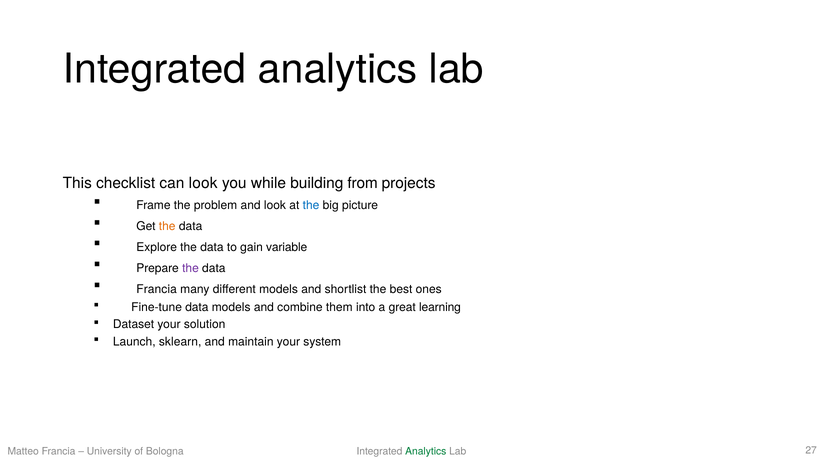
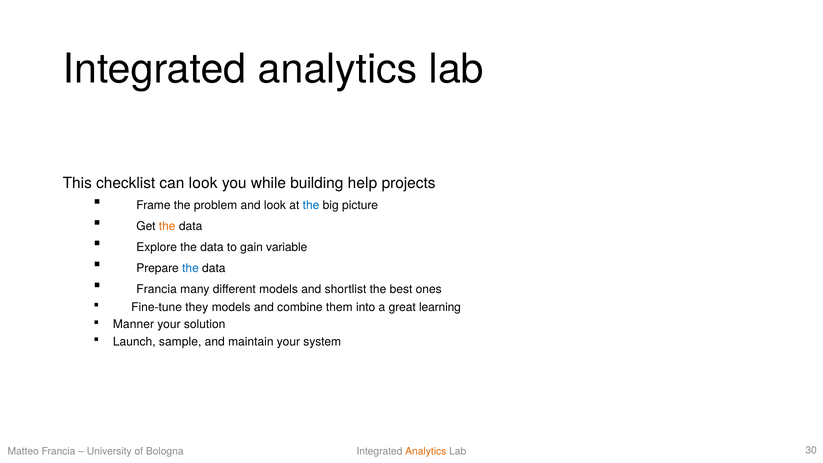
from: from -> help (362, 183)
the colour: purple -> blue (191, 268)
Fine-tune data: data -> they (197, 307)
Dataset: Dataset -> Manner (133, 324)
sklearn: sklearn -> sample (180, 342)
Analytics colour: green -> orange (426, 451)
27: 27 -> 30 (811, 450)
